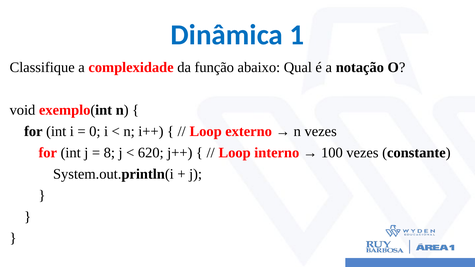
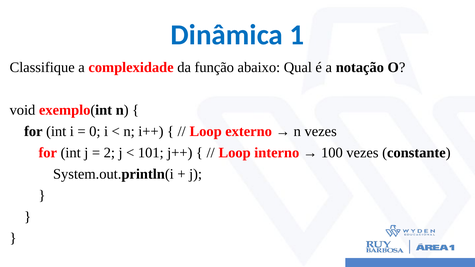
8: 8 -> 2 (109, 153)
620: 620 -> 101 (151, 153)
